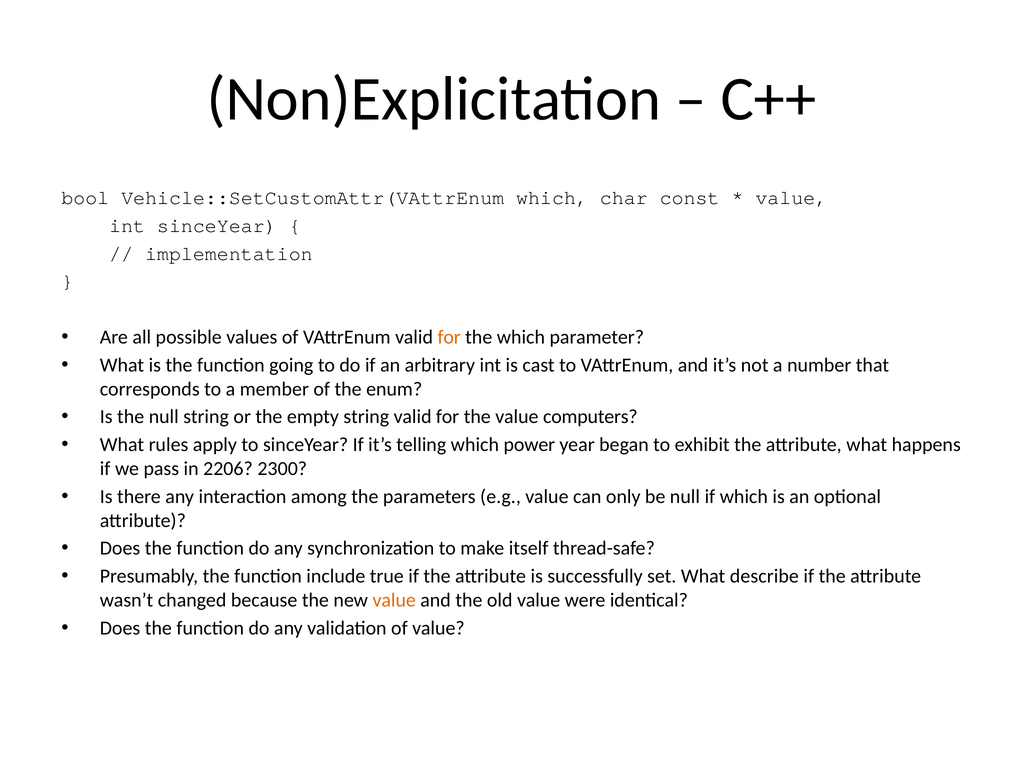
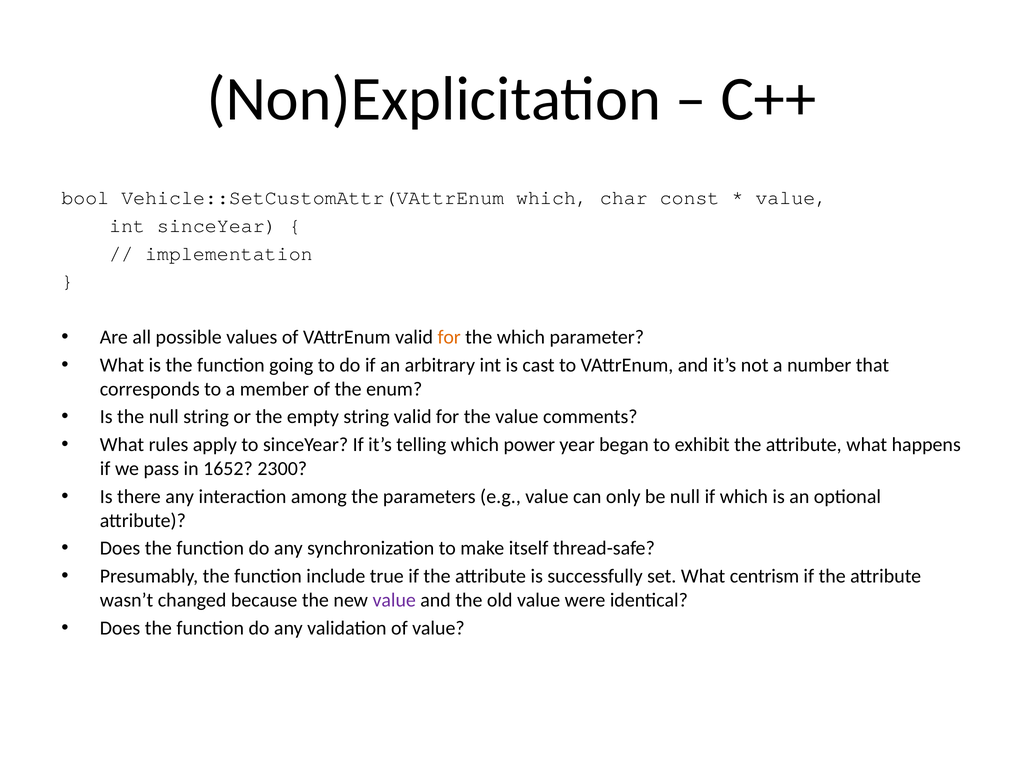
computers: computers -> comments (590, 417)
2206: 2206 -> 1652 (228, 469)
describe: describe -> centrism (765, 576)
value colour: orange -> purple (394, 600)
